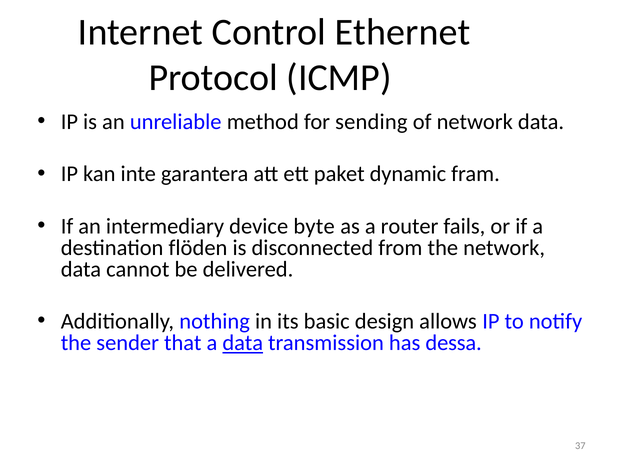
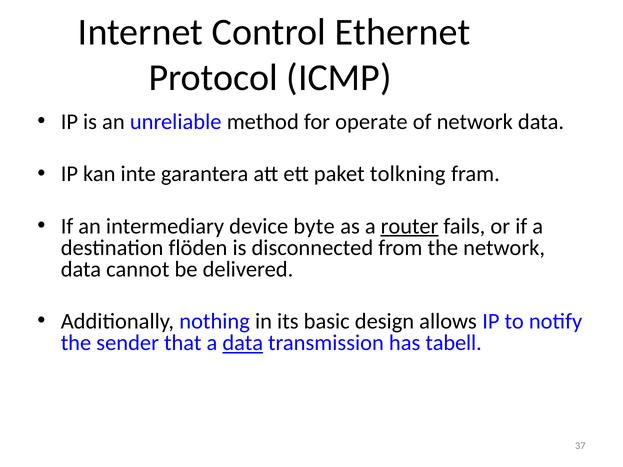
sending: sending -> operate (371, 122)
dynamic: dynamic -> tolkning (408, 174)
router underline: none -> present (410, 226)
dessa: dessa -> tabell (454, 343)
